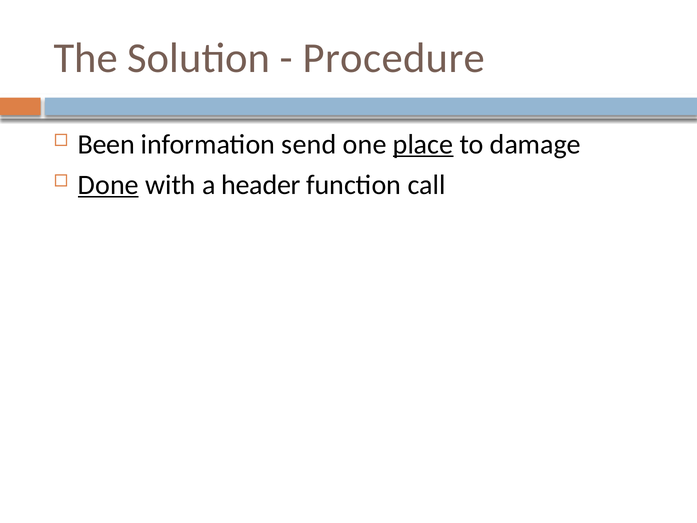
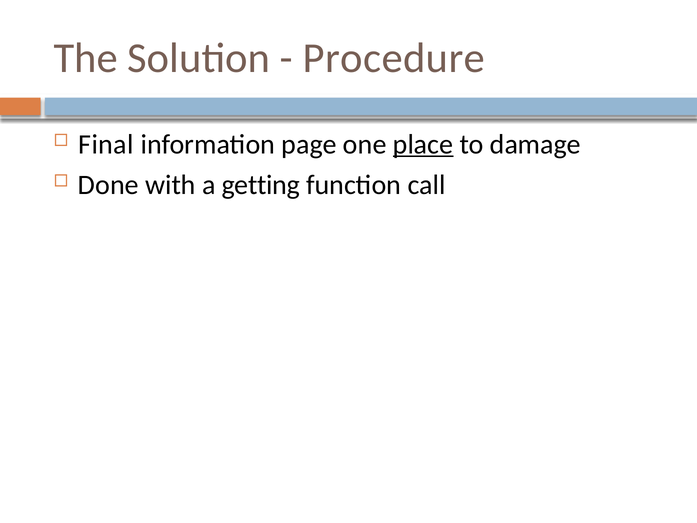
Been: Been -> Final (106, 144)
send: send -> page (309, 144)
Done underline: present -> none (108, 185)
header: header -> getting (261, 185)
